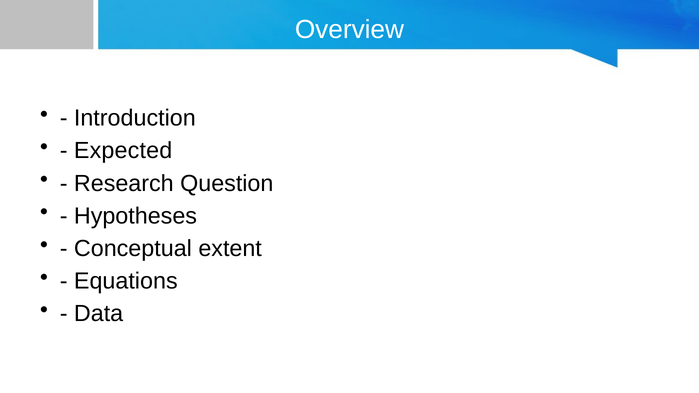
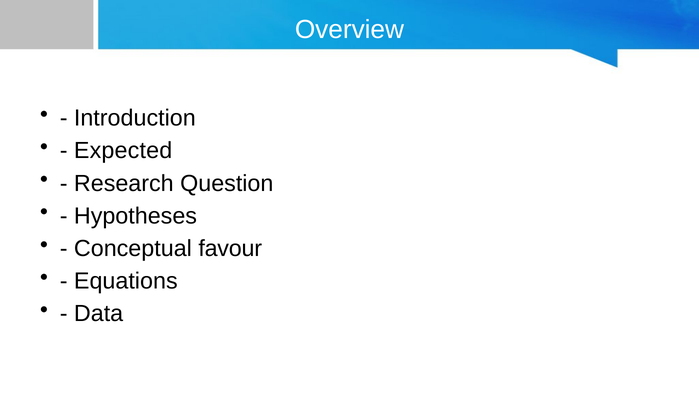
extent: extent -> favour (230, 249)
